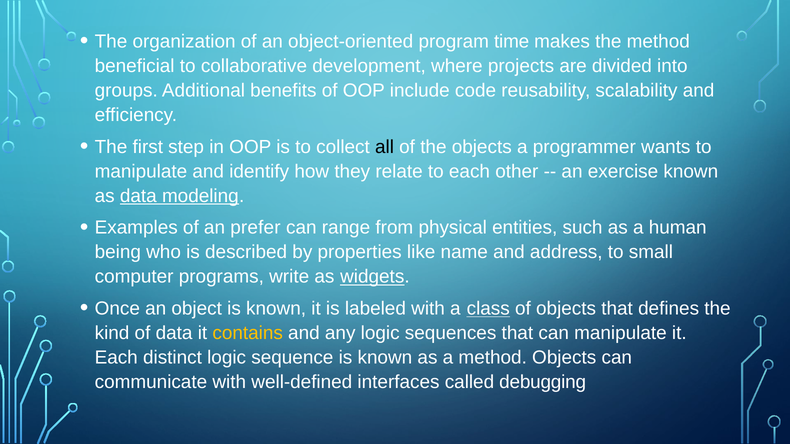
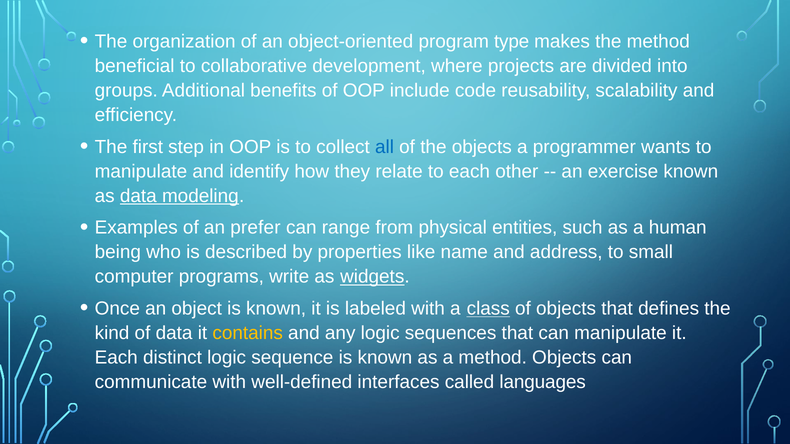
time: time -> type (512, 42)
all colour: black -> blue (385, 147)
debugging: debugging -> languages (543, 382)
